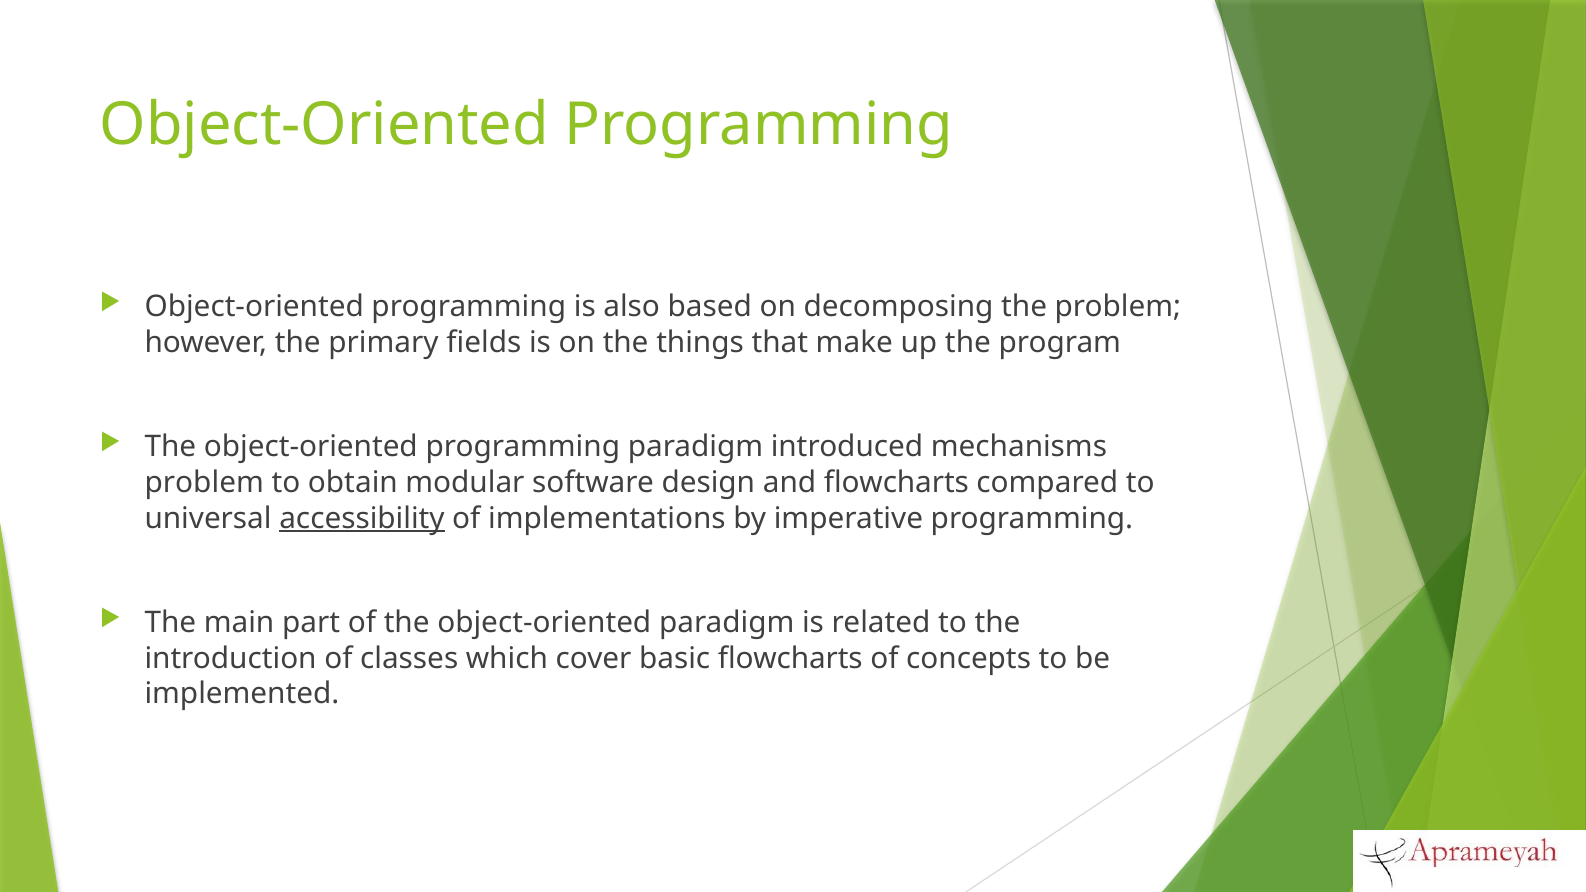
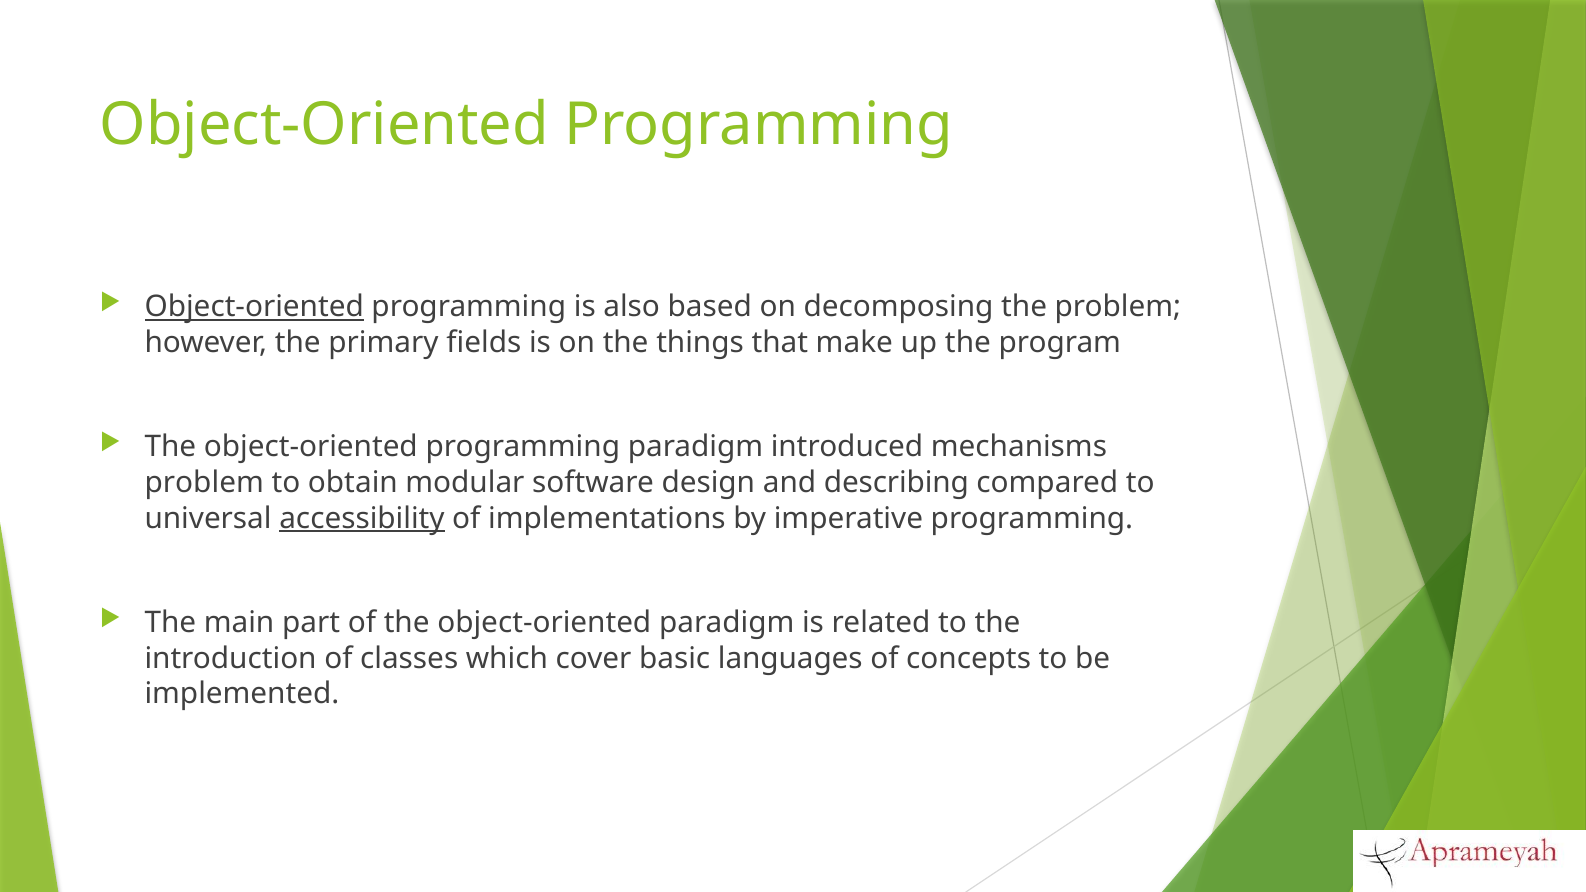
Object-oriented underline: none -> present (254, 307)
and flowcharts: flowcharts -> describing (896, 483)
basic flowcharts: flowcharts -> languages (790, 659)
